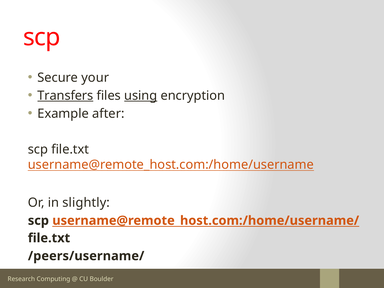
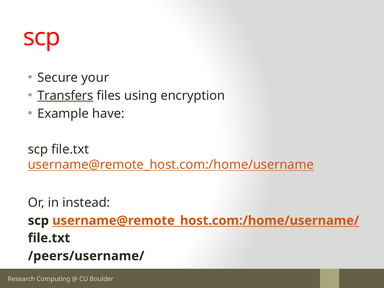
using underline: present -> none (141, 96)
after: after -> have (108, 114)
slightly: slightly -> instead (86, 203)
